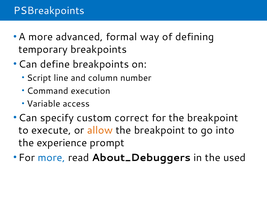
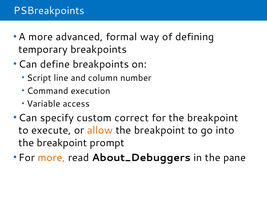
experience: experience -> breakpoint (62, 142)
more colour: blue -> orange (52, 157)
used: used -> pane (235, 157)
